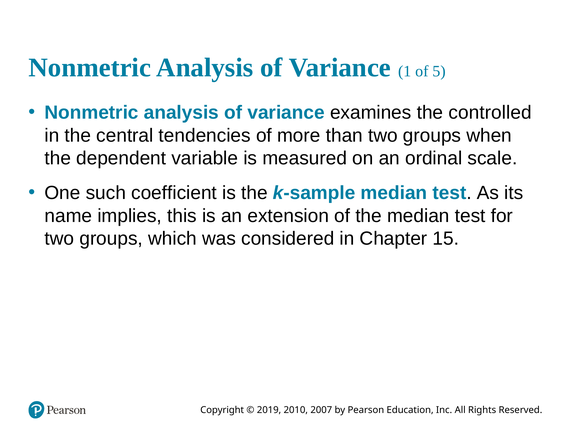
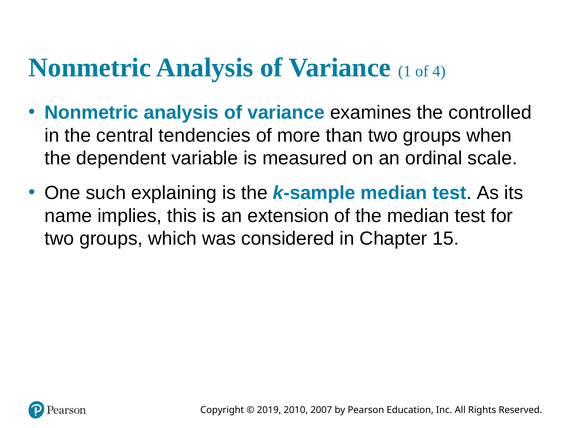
5: 5 -> 4 (439, 71)
coefficient: coefficient -> explaining (174, 193)
